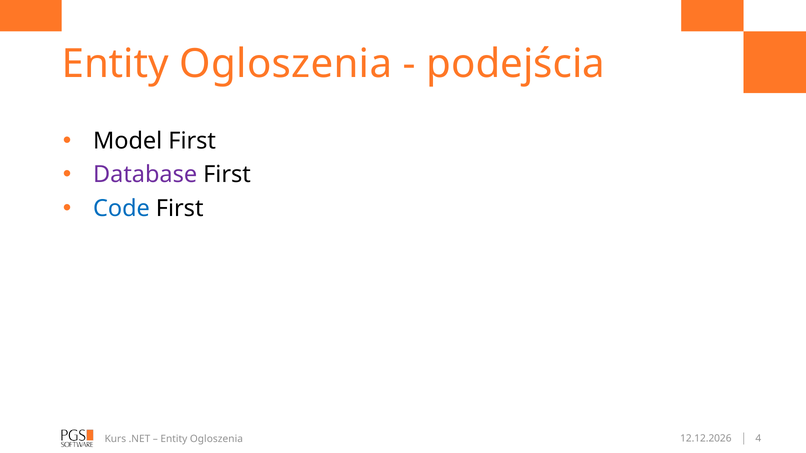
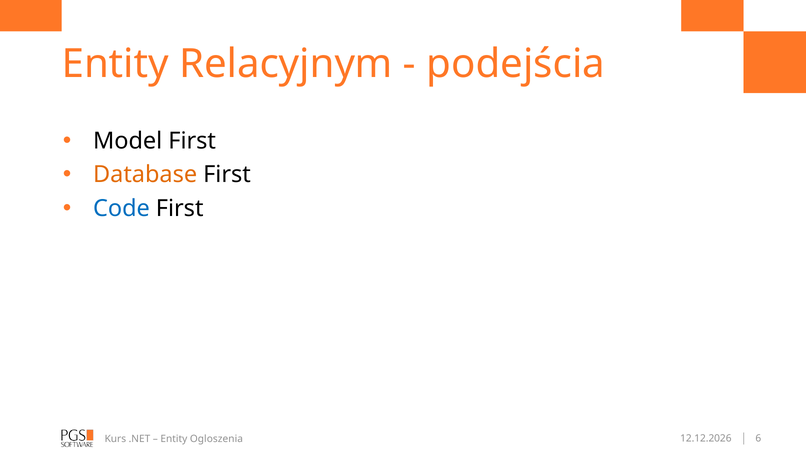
Ogloszenia: Ogloszenia -> Relacyjnym (286, 64)
Database colour: purple -> orange (145, 175)
4: 4 -> 6 (758, 439)
